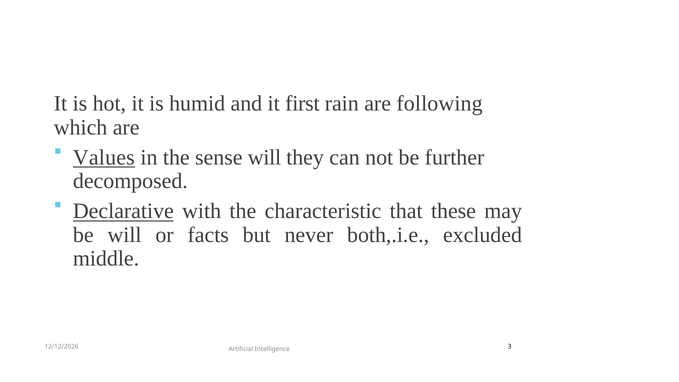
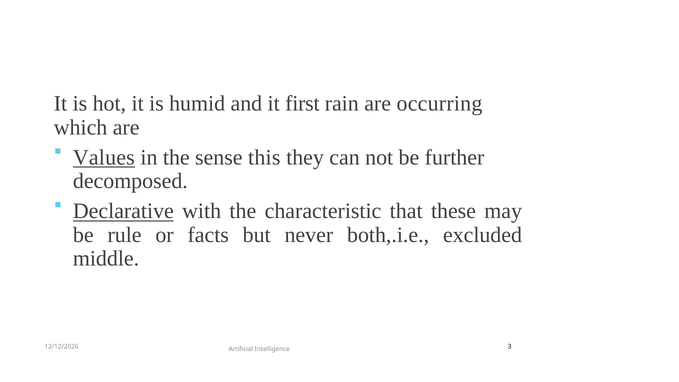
following: following -> occurring (439, 104)
sense will: will -> this (264, 157)
be will: will -> rule (125, 235)
